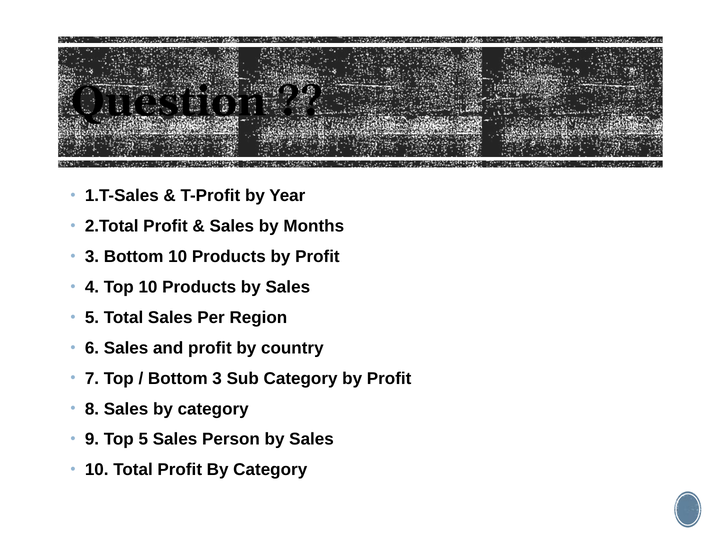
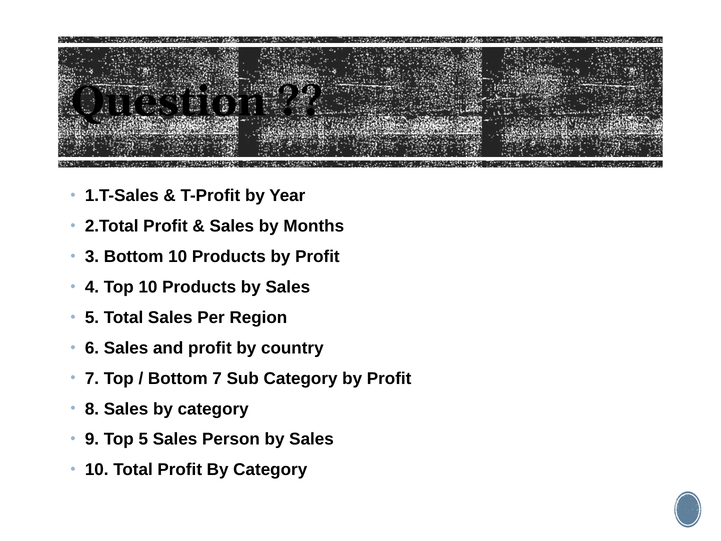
Bottom 3: 3 -> 7 (217, 378)
